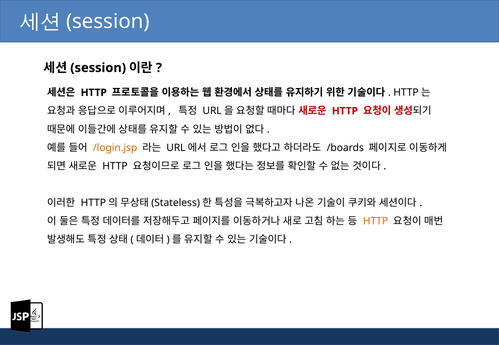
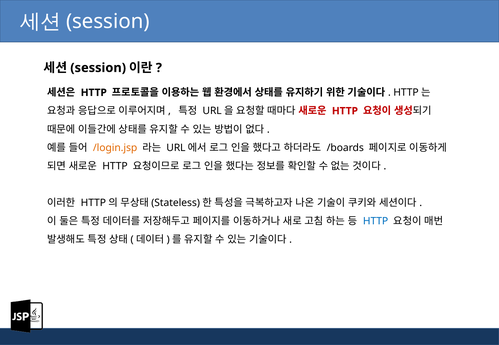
HTTP colour: orange -> blue (376, 222)
